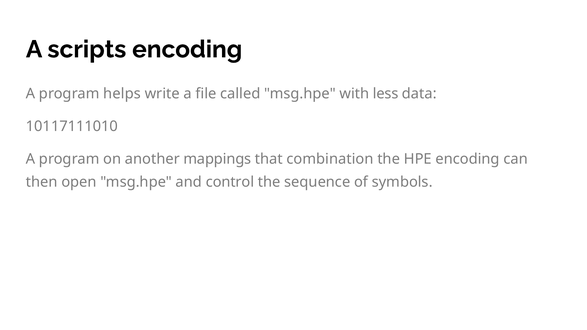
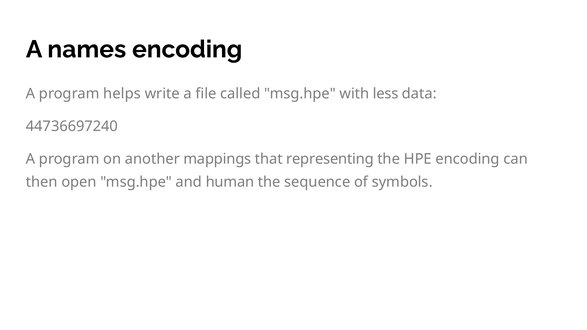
scripts: scripts -> names (87, 49)
10117111010: 10117111010 -> 44736697240 (72, 126)
combination: combination -> representing (330, 159)
control: control -> human (230, 182)
